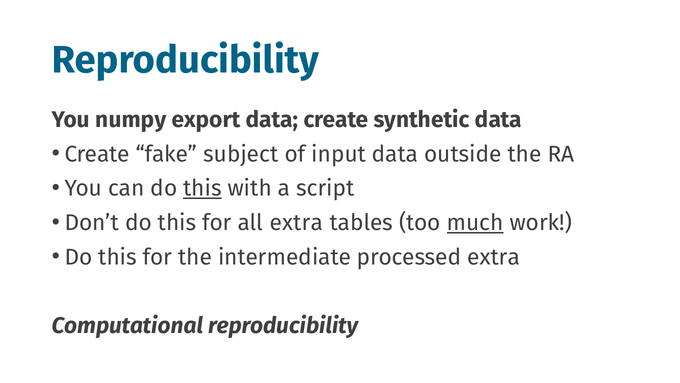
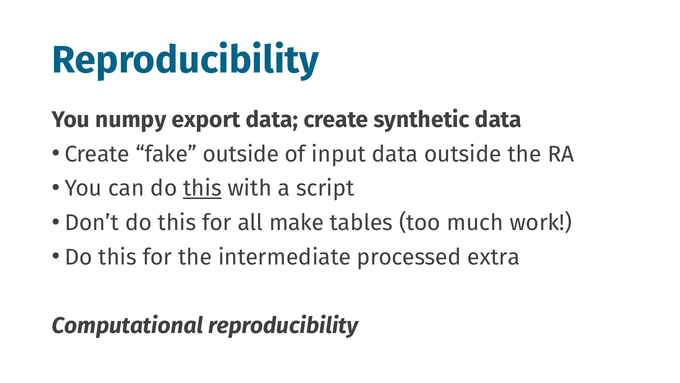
fake subject: subject -> outside (241, 154)
all extra: extra -> make (297, 223)
much underline: present -> none (475, 223)
